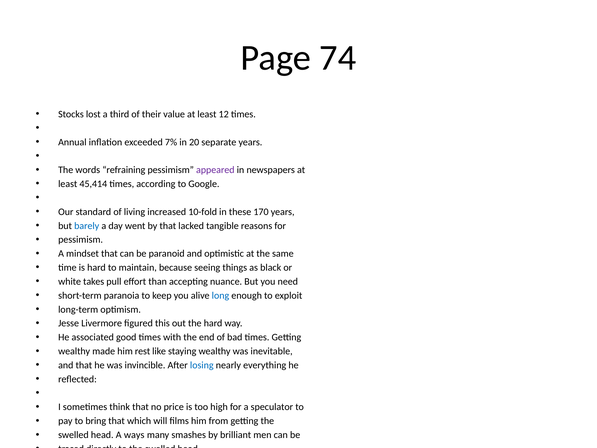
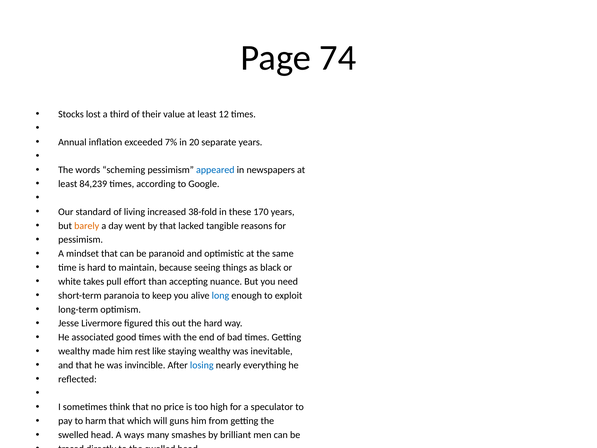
refraining: refraining -> scheming (124, 170)
appeared colour: purple -> blue (215, 170)
45,414: 45,414 -> 84,239 (93, 184)
10-fold: 10-fold -> 38-fold (203, 212)
barely colour: blue -> orange (87, 226)
bring: bring -> harm (96, 421)
ﬁlms: ﬁlms -> guns (179, 421)
